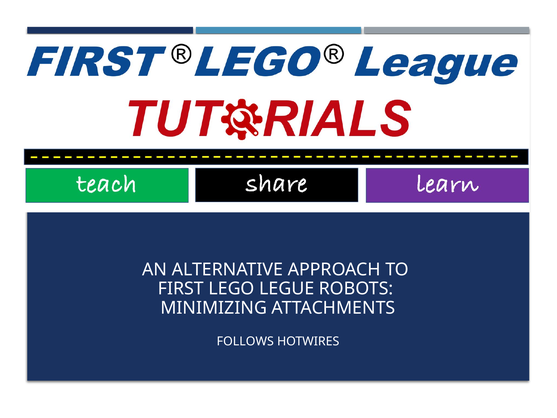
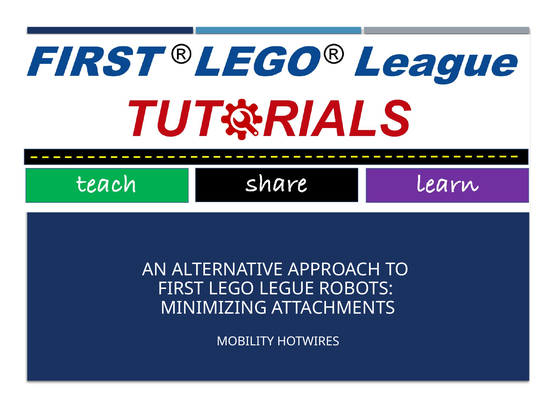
FOLLOWS: FOLLOWS -> MOBILITY (245, 341)
